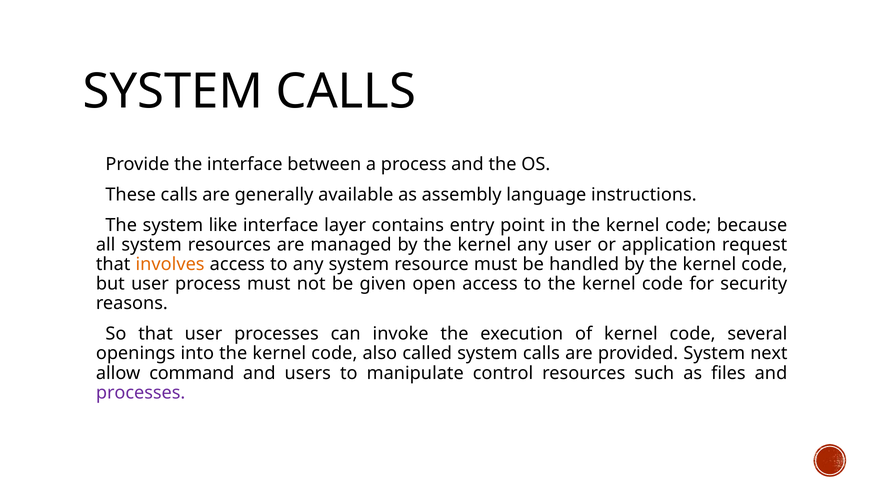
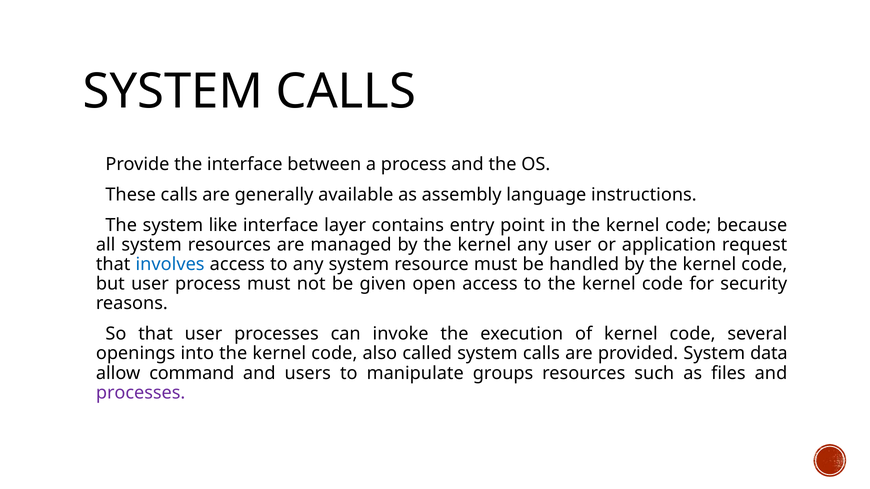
involves colour: orange -> blue (170, 264)
next: next -> data (769, 354)
control: control -> groups (503, 373)
